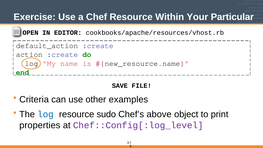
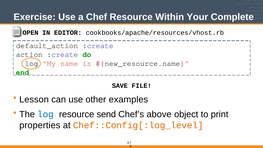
Particular: Particular -> Complete (232, 17)
Criteria: Criteria -> Lesson (34, 99)
sudo: sudo -> send (106, 114)
Chef::Config[:log_level colour: purple -> orange (138, 125)
